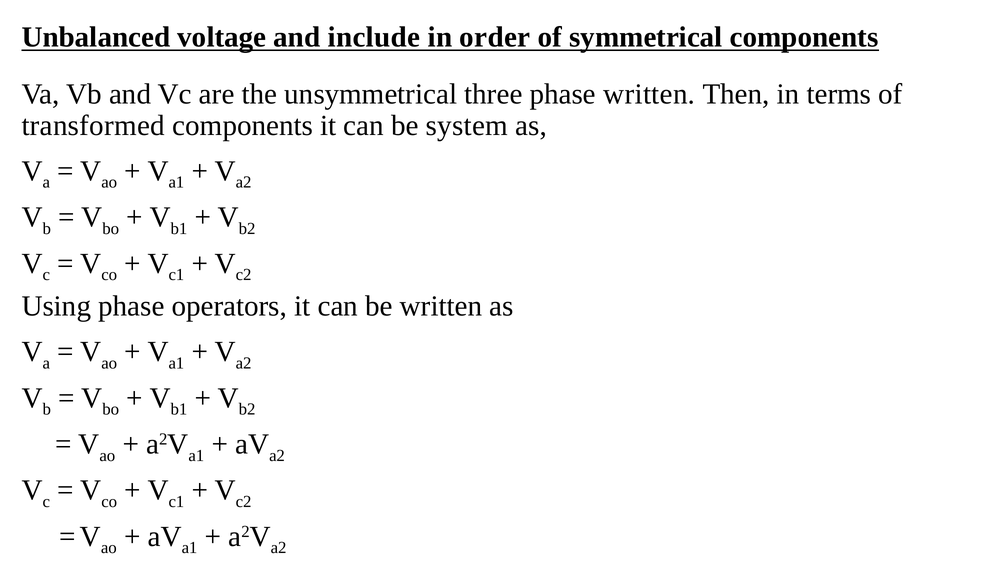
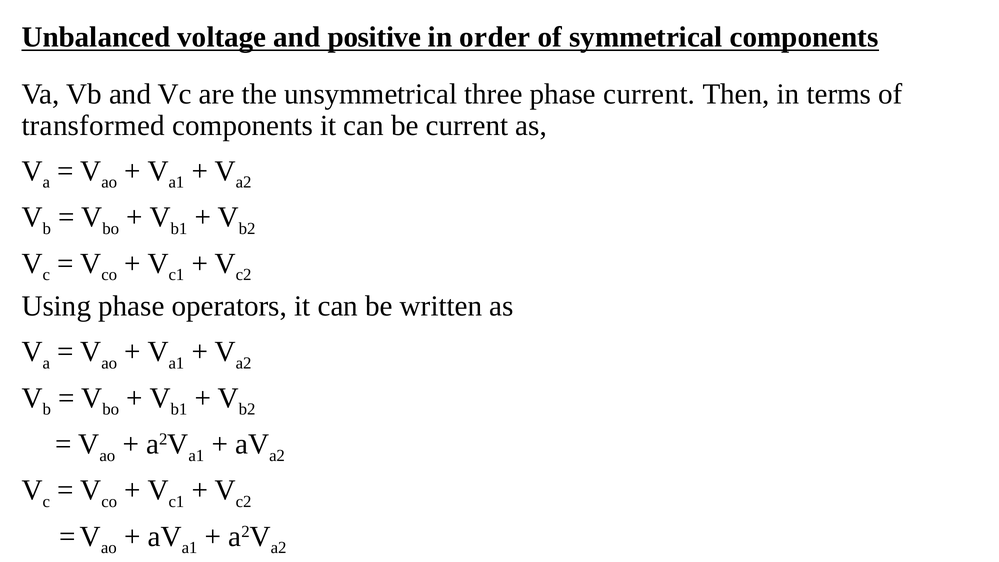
include: include -> positive (374, 37)
phase written: written -> current (649, 94)
be system: system -> current (467, 126)
